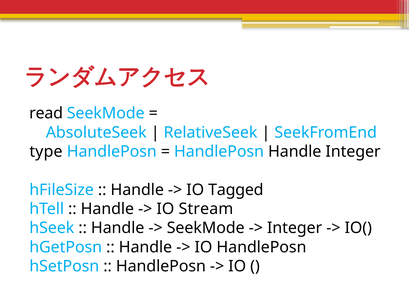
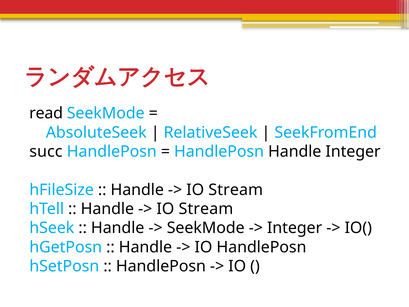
type: type -> succ (46, 151)
Tagged: Tagged -> Stream (236, 190)
